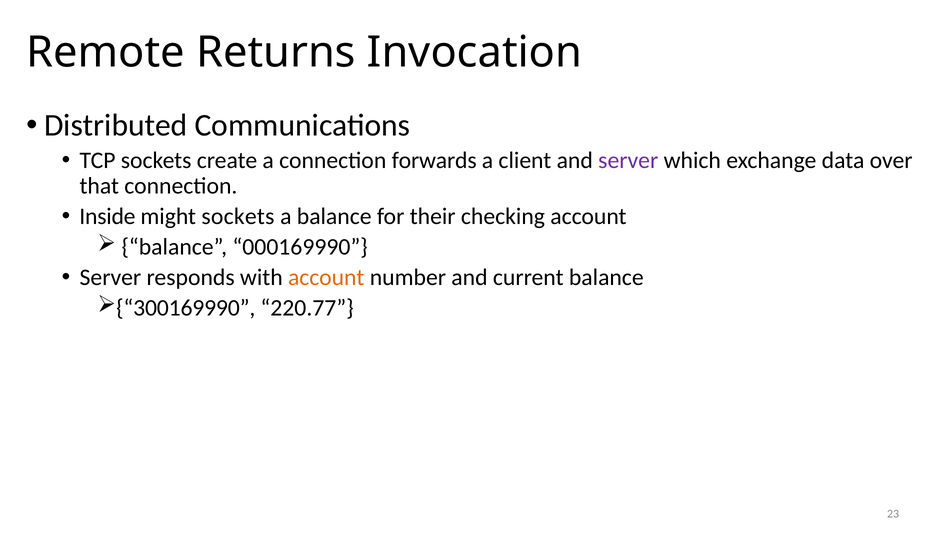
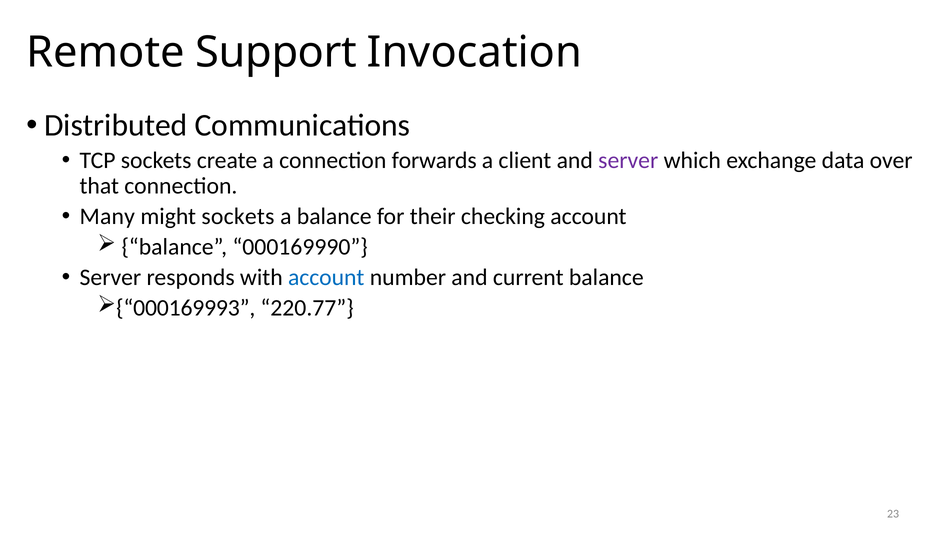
Returns: Returns -> Support (276, 52)
Inside: Inside -> Many (107, 216)
account colour: orange -> blue (326, 277)
300169990: 300169990 -> 000169993 (186, 308)
